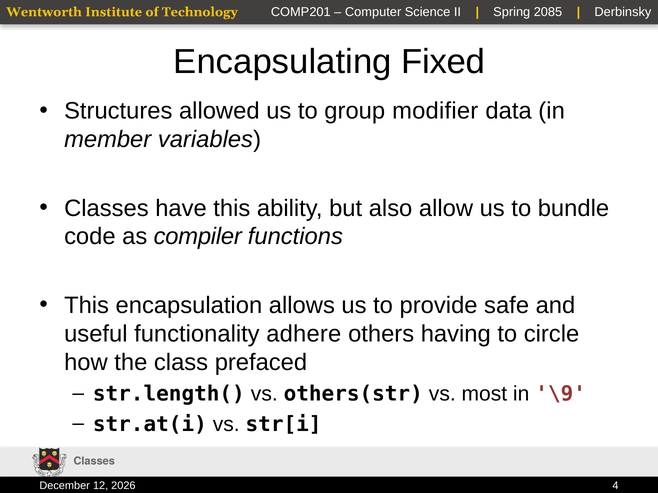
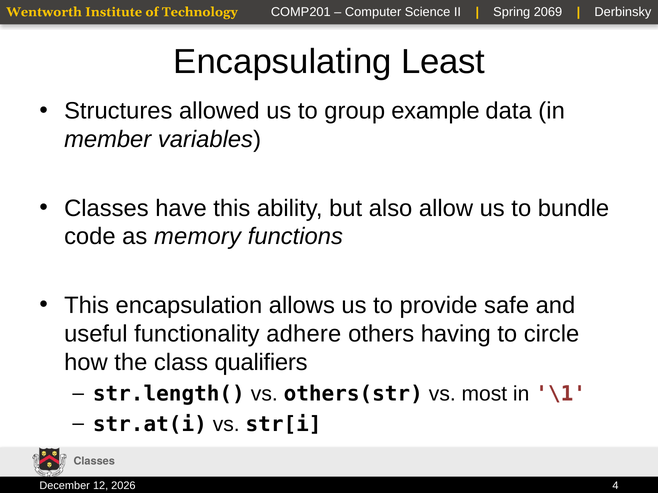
2085: 2085 -> 2069 (548, 12)
Fixed: Fixed -> Least (443, 62)
modifier: modifier -> example (435, 111)
compiler: compiler -> memory (198, 237)
prefaced: prefaced -> qualifiers (261, 363)
\9: \9 -> \1 (561, 394)
